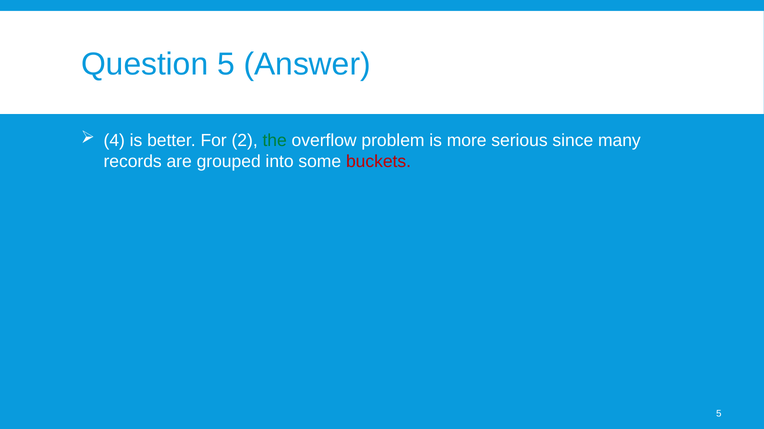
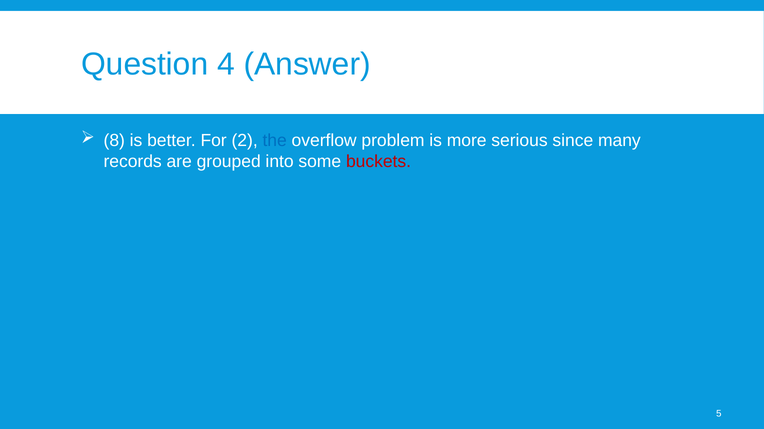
Question 5: 5 -> 4 (226, 64)
4: 4 -> 8 (114, 141)
the colour: green -> blue (275, 141)
